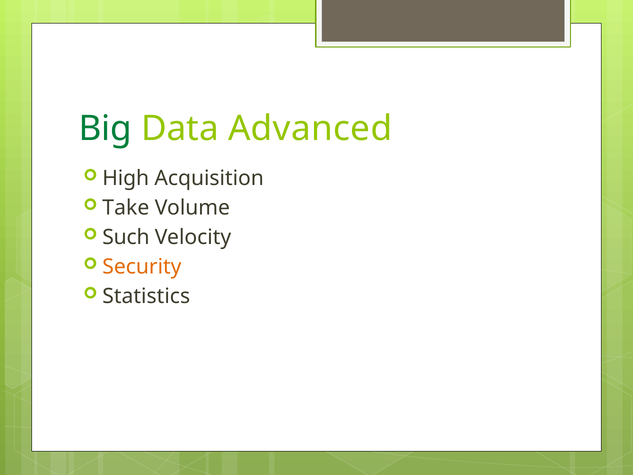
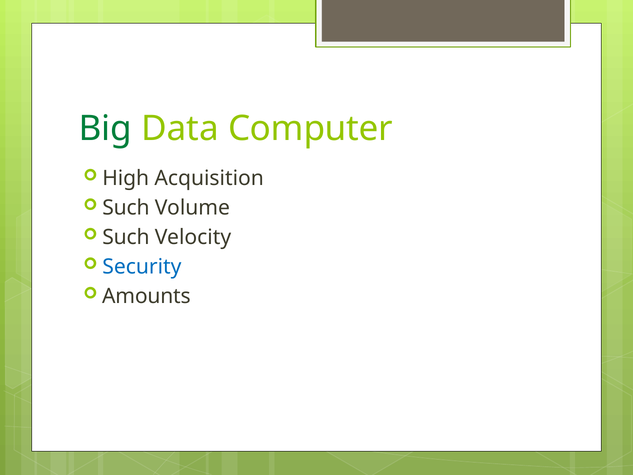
Advanced: Advanced -> Computer (310, 128)
Take: Take -> Such (126, 208)
Security colour: orange -> blue (142, 267)
Statistics: Statistics -> Amounts (146, 296)
